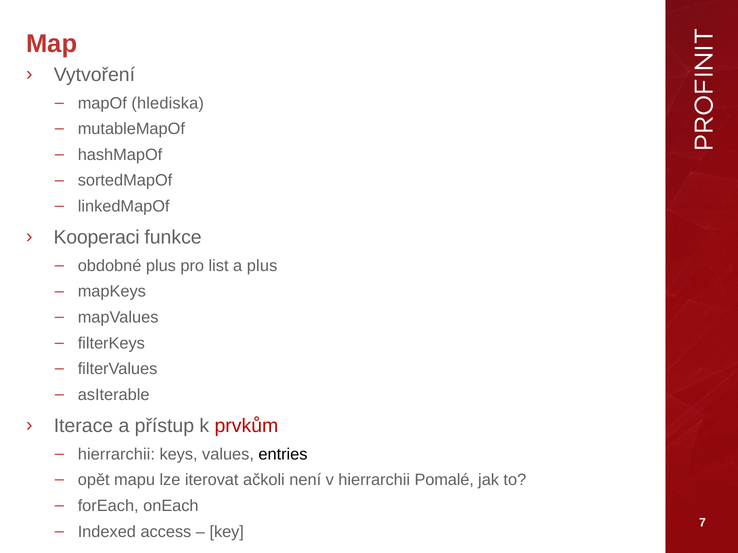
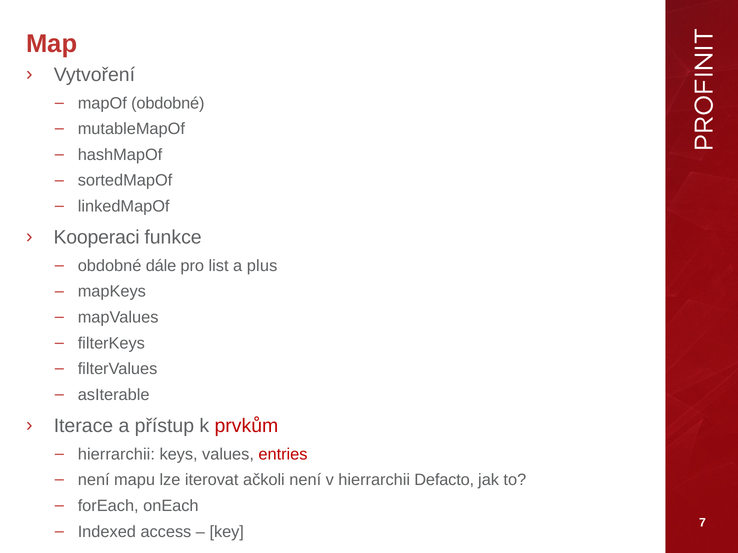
mapOf hlediska: hlediska -> obdobné (168, 103)
obdobné plus: plus -> dále (161, 266)
entries colour: black -> red (283, 455)
opět: opět -> není (94, 480)
Pomalé: Pomalé -> Defacto (444, 480)
